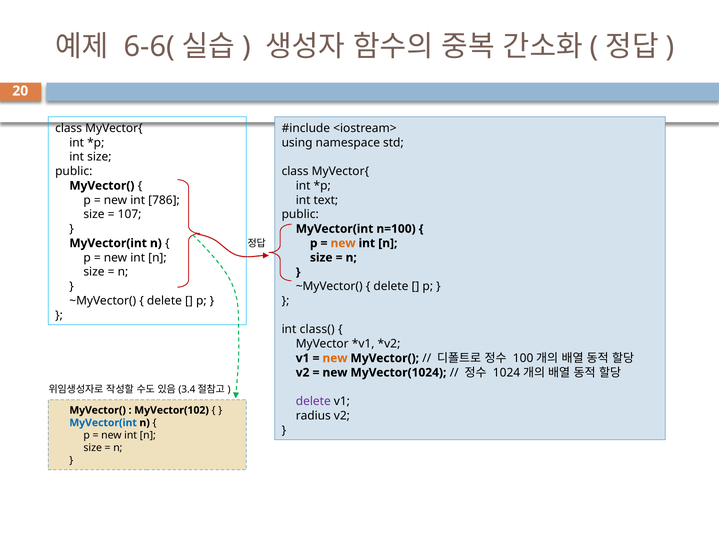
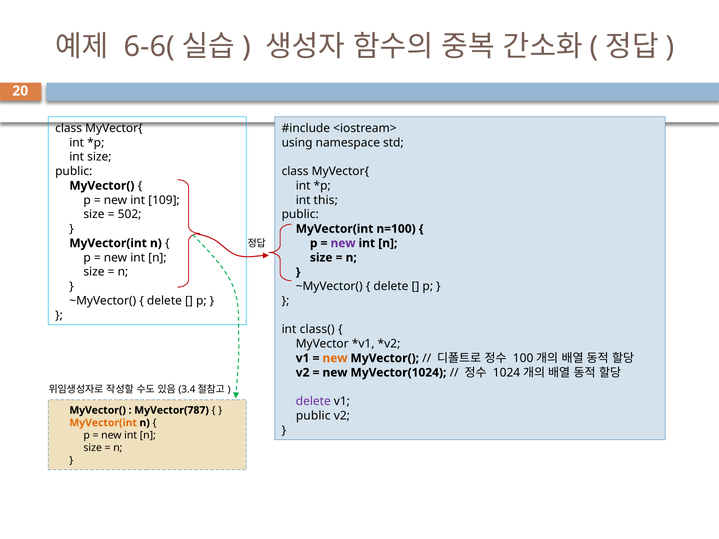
786: 786 -> 109 (164, 200)
text: text -> this (326, 200)
107: 107 -> 502 (130, 215)
new colour: orange -> purple (343, 243)
MyVector(102: MyVector(102 -> MyVector(787 (172, 410)
radius: radius -> public (313, 416)
MyVector(int colour: blue -> orange (103, 423)
